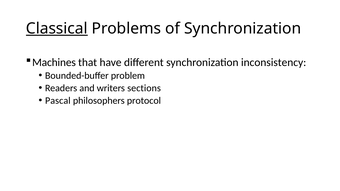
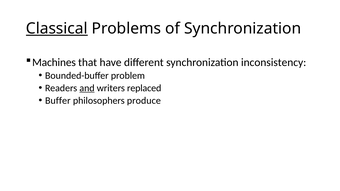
and underline: none -> present (87, 88)
sections: sections -> replaced (144, 88)
Pascal: Pascal -> Buffer (58, 101)
protocol: protocol -> produce (144, 101)
